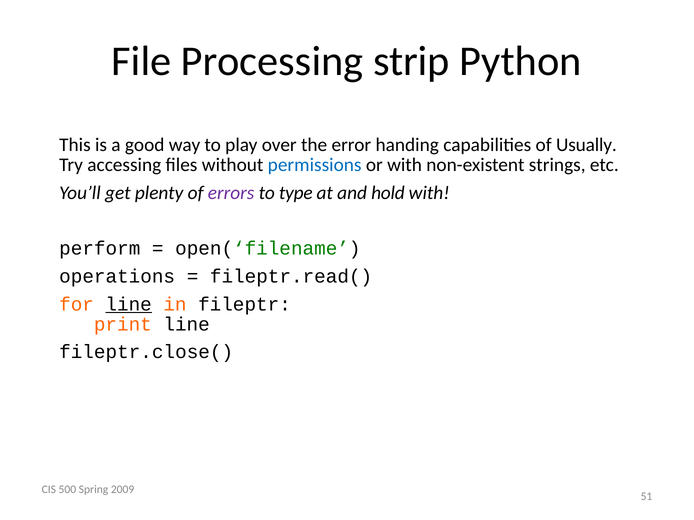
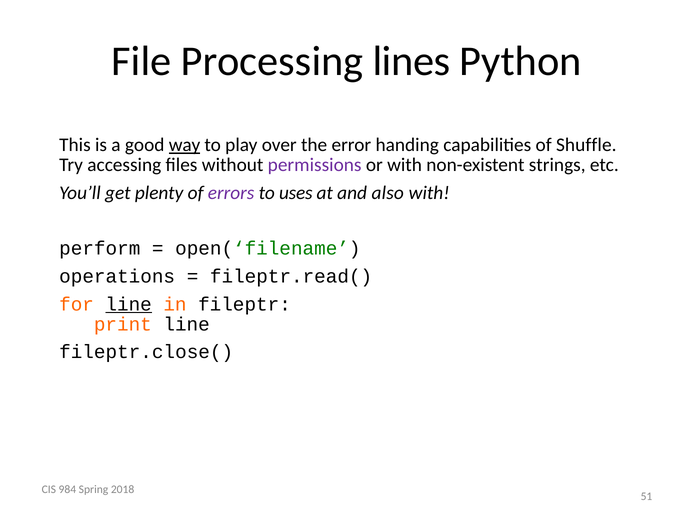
strip: strip -> lines (411, 61)
way underline: none -> present (185, 145)
Usually: Usually -> Shuffle (586, 145)
permissions colour: blue -> purple (315, 165)
type: type -> uses (296, 193)
hold: hold -> also (388, 193)
500: 500 -> 984 (67, 490)
2009: 2009 -> 2018 (123, 490)
